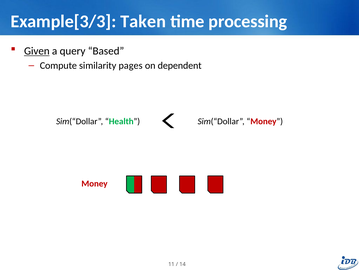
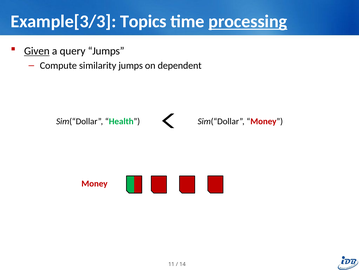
Taken: Taken -> Topics (143, 21)
processing underline: none -> present (248, 21)
query Based: Based -> Jumps (106, 51)
similarity pages: pages -> jumps (131, 65)
